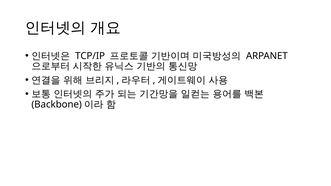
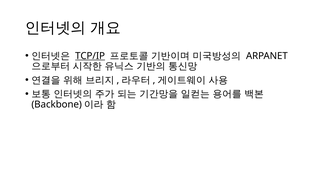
TCP/IP underline: none -> present (90, 56)
